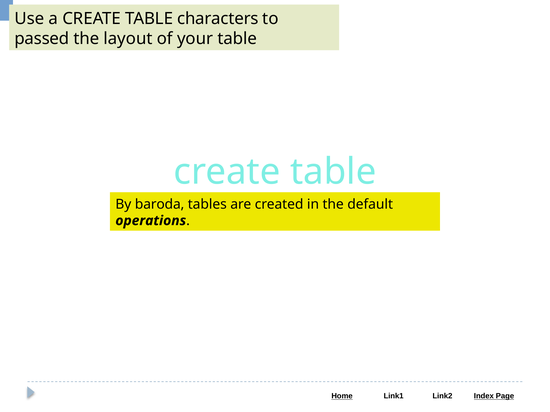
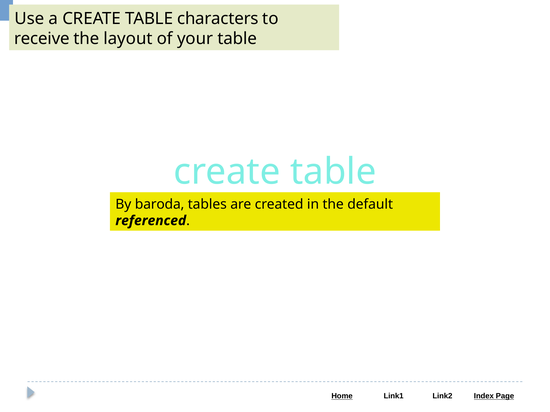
passed: passed -> receive (42, 39)
operations: operations -> referenced (151, 221)
